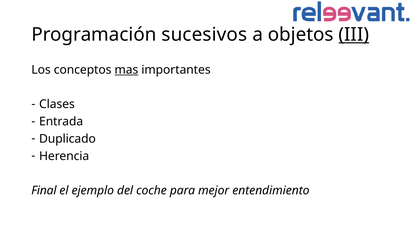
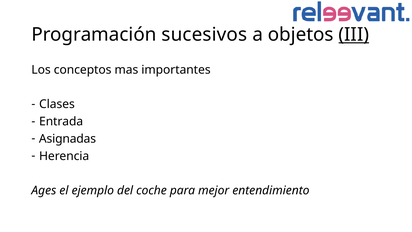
mas underline: present -> none (126, 70)
Duplicado: Duplicado -> Asignadas (68, 139)
Final: Final -> Ages (44, 190)
